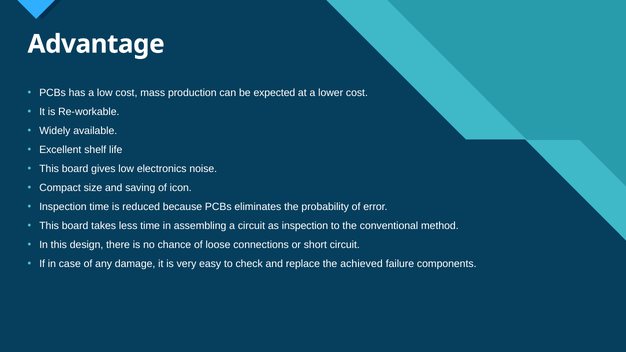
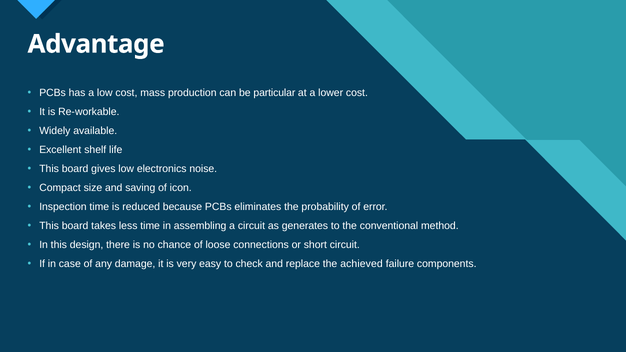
expected: expected -> particular (274, 93)
as inspection: inspection -> generates (305, 226)
